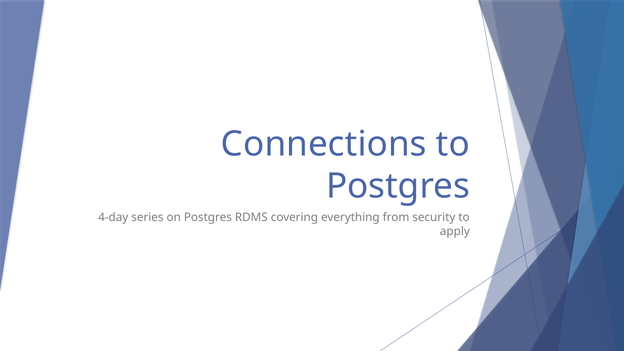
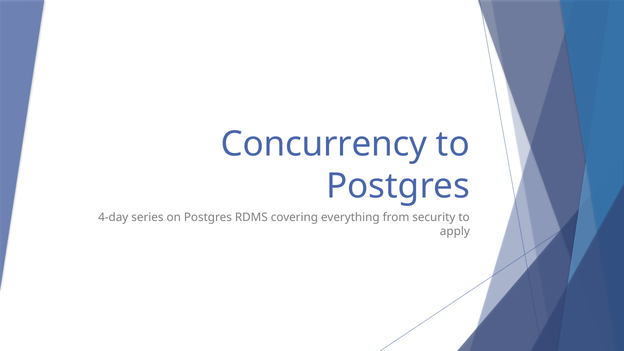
Connections: Connections -> Concurrency (324, 144)
